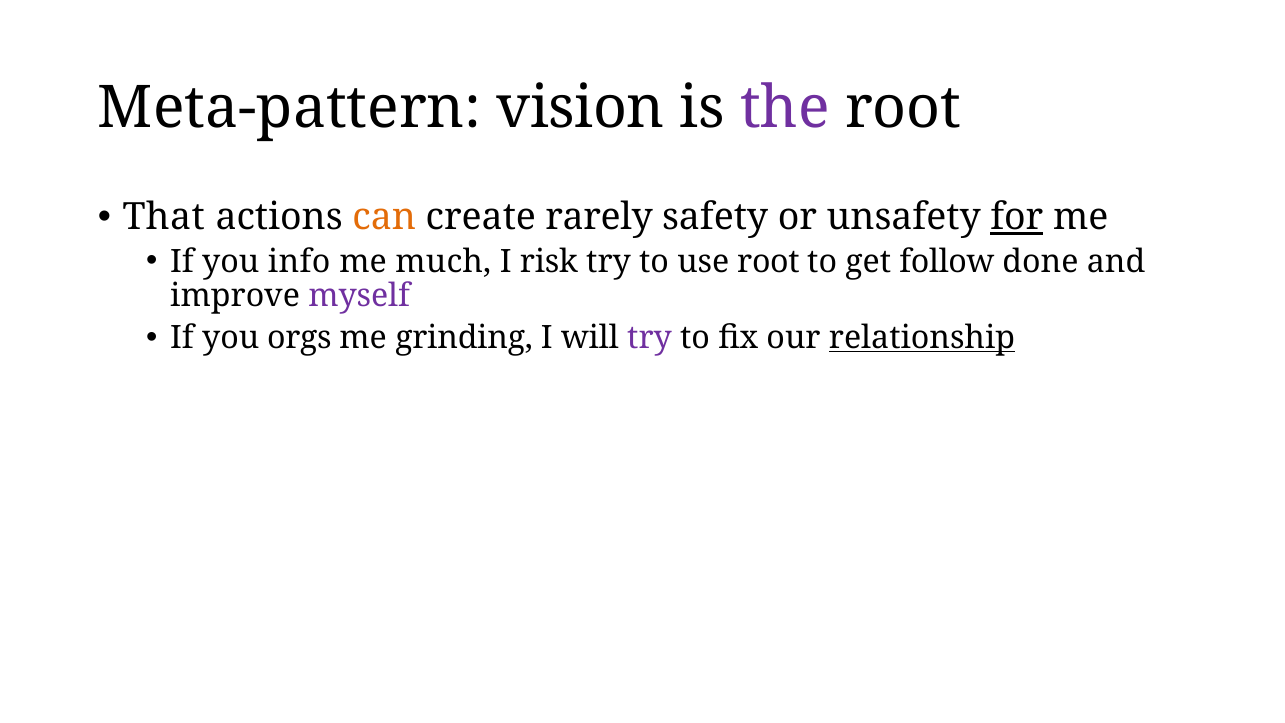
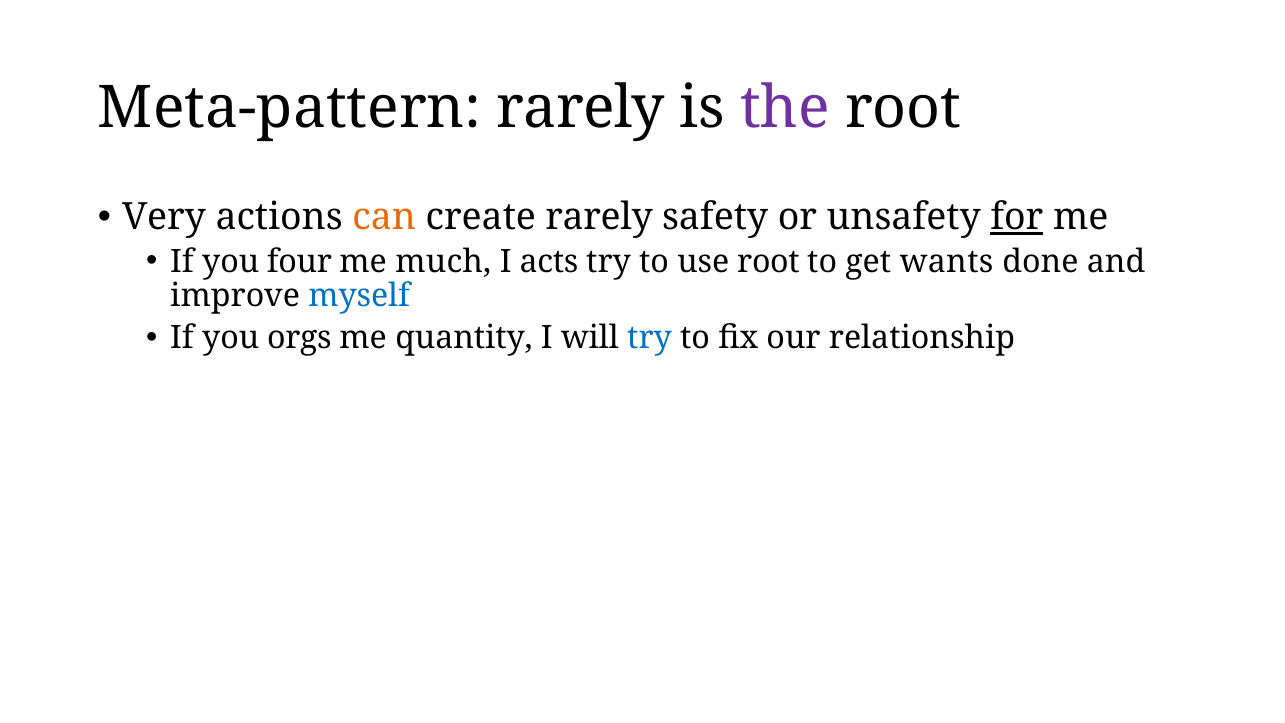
Meta-pattern vision: vision -> rarely (581, 108)
That: That -> Very (164, 217)
info: info -> four (299, 262)
risk: risk -> acts (549, 262)
follow: follow -> wants (947, 262)
myself colour: purple -> blue (359, 296)
grinding: grinding -> quantity (464, 338)
try colour: purple -> blue (650, 338)
relationship underline: present -> none (922, 338)
